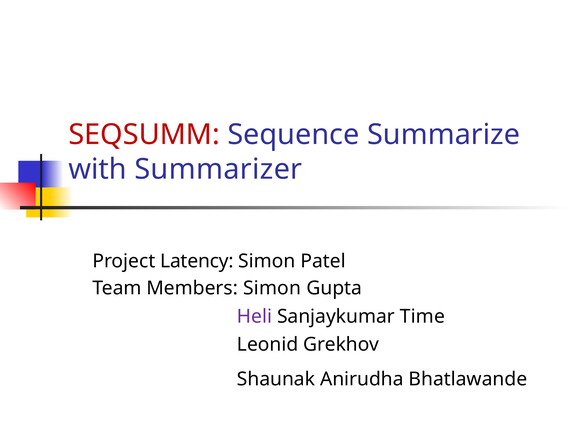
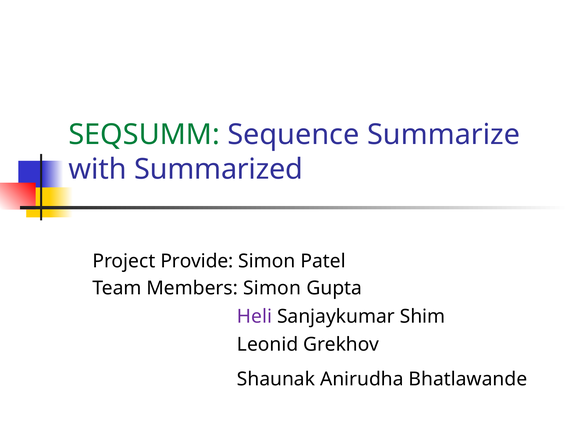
SEQSUMM colour: red -> green (144, 135)
Summarizer: Summarizer -> Summarized (219, 170)
Latency: Latency -> Provide (197, 261)
Time: Time -> Shim (423, 317)
